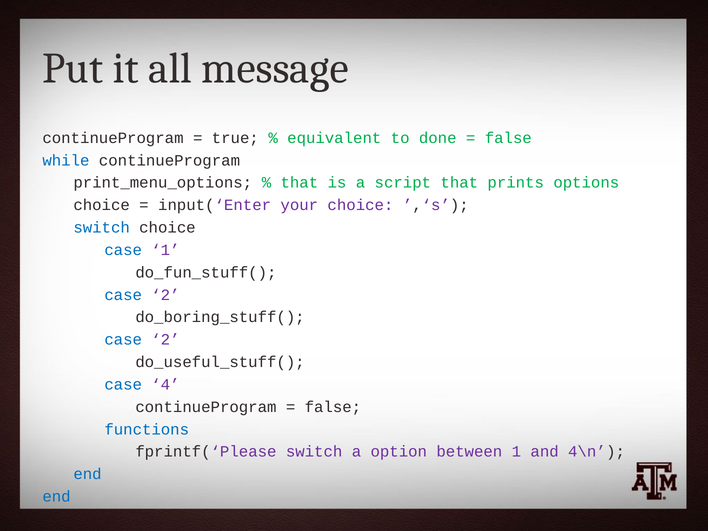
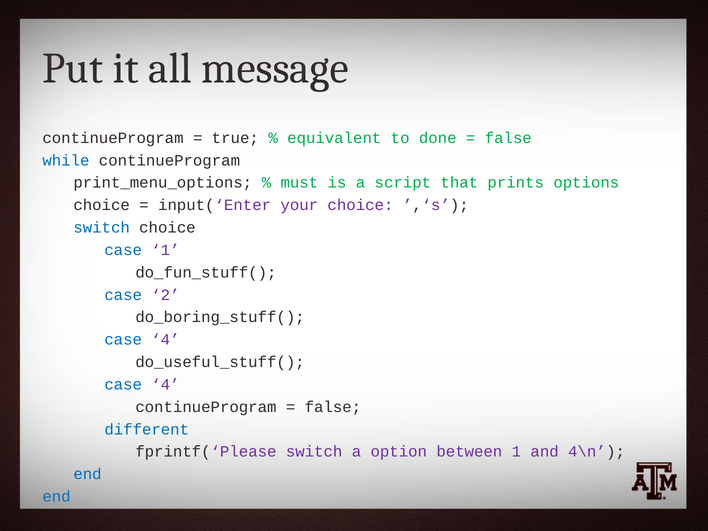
that: that -> must (299, 183)
2: 2 -> 4 (165, 340)
functions: functions -> different (147, 429)
